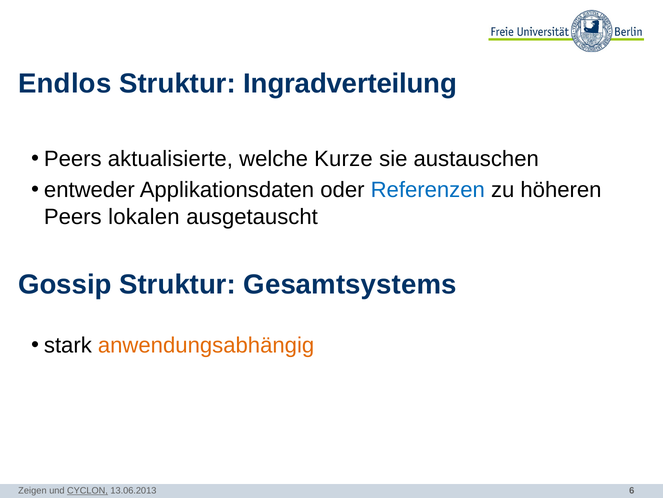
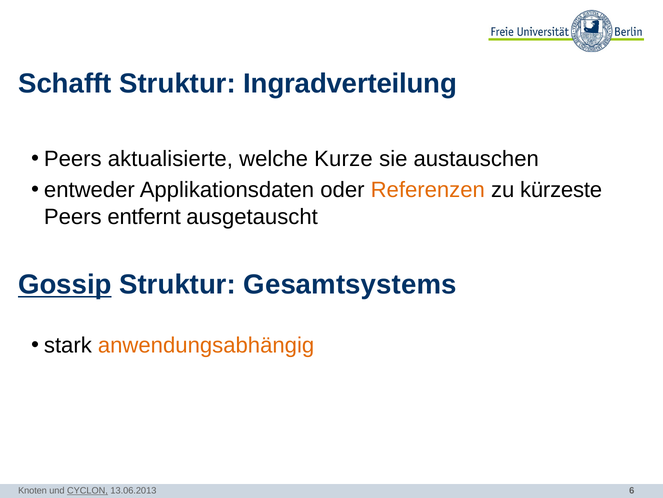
Endlos: Endlos -> Schafft (65, 83)
Referenzen colour: blue -> orange (428, 190)
höheren: höheren -> kürzeste (561, 190)
lokalen: lokalen -> entfernt (144, 216)
Gossip underline: none -> present (65, 284)
Zeigen: Zeigen -> Knoten (33, 490)
